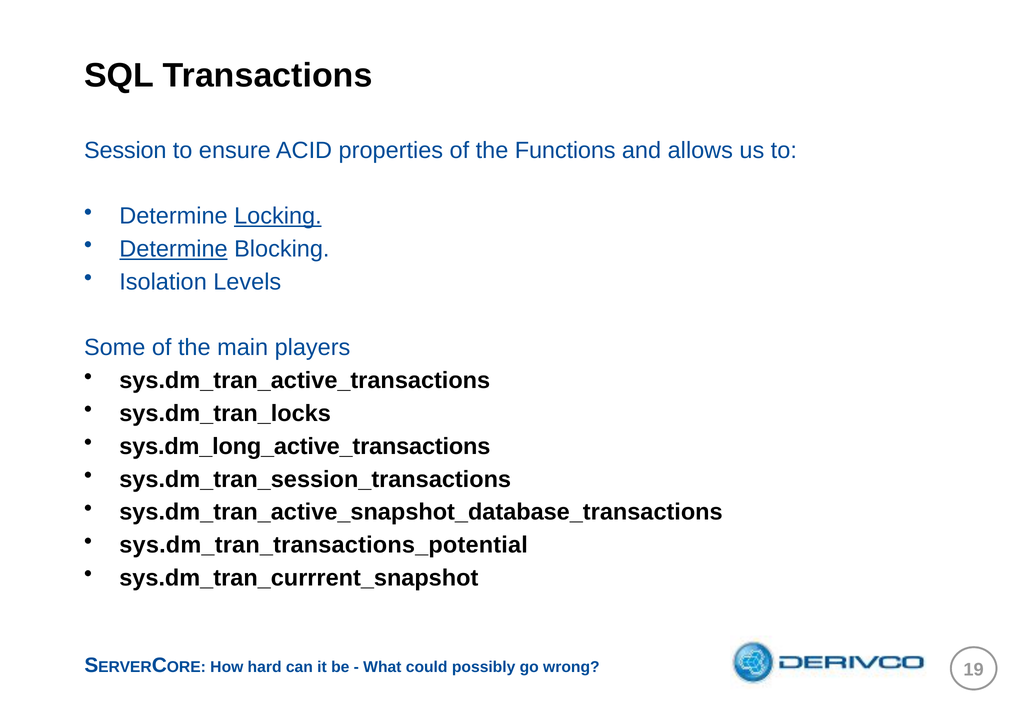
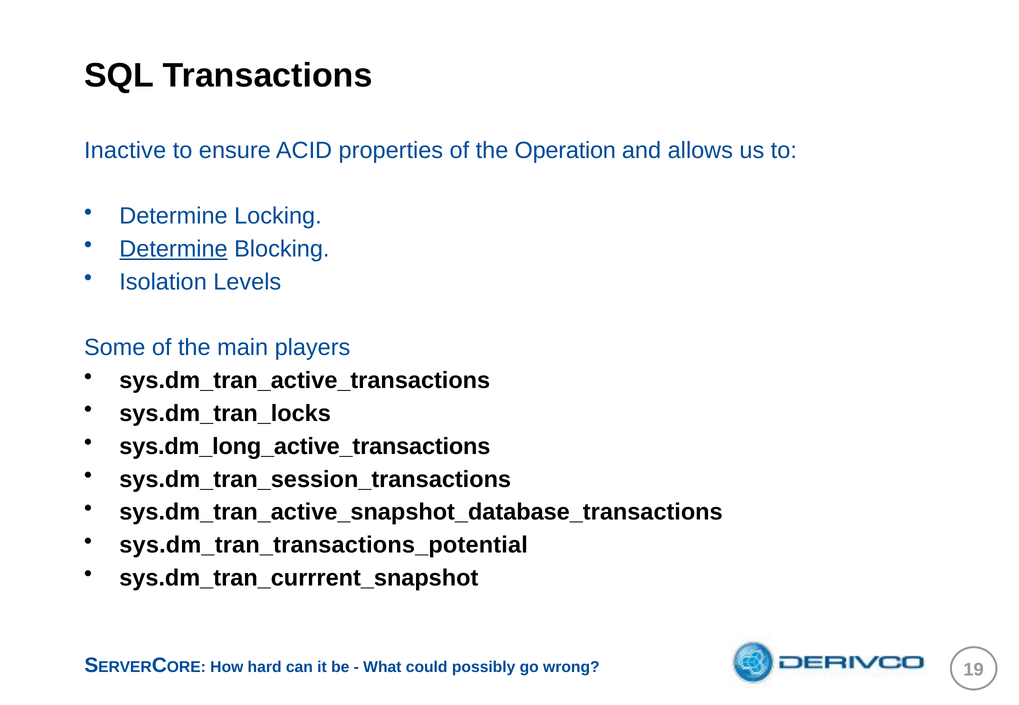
Session: Session -> Inactive (125, 150)
Functions: Functions -> Operation (565, 150)
Locking underline: present -> none (278, 216)
